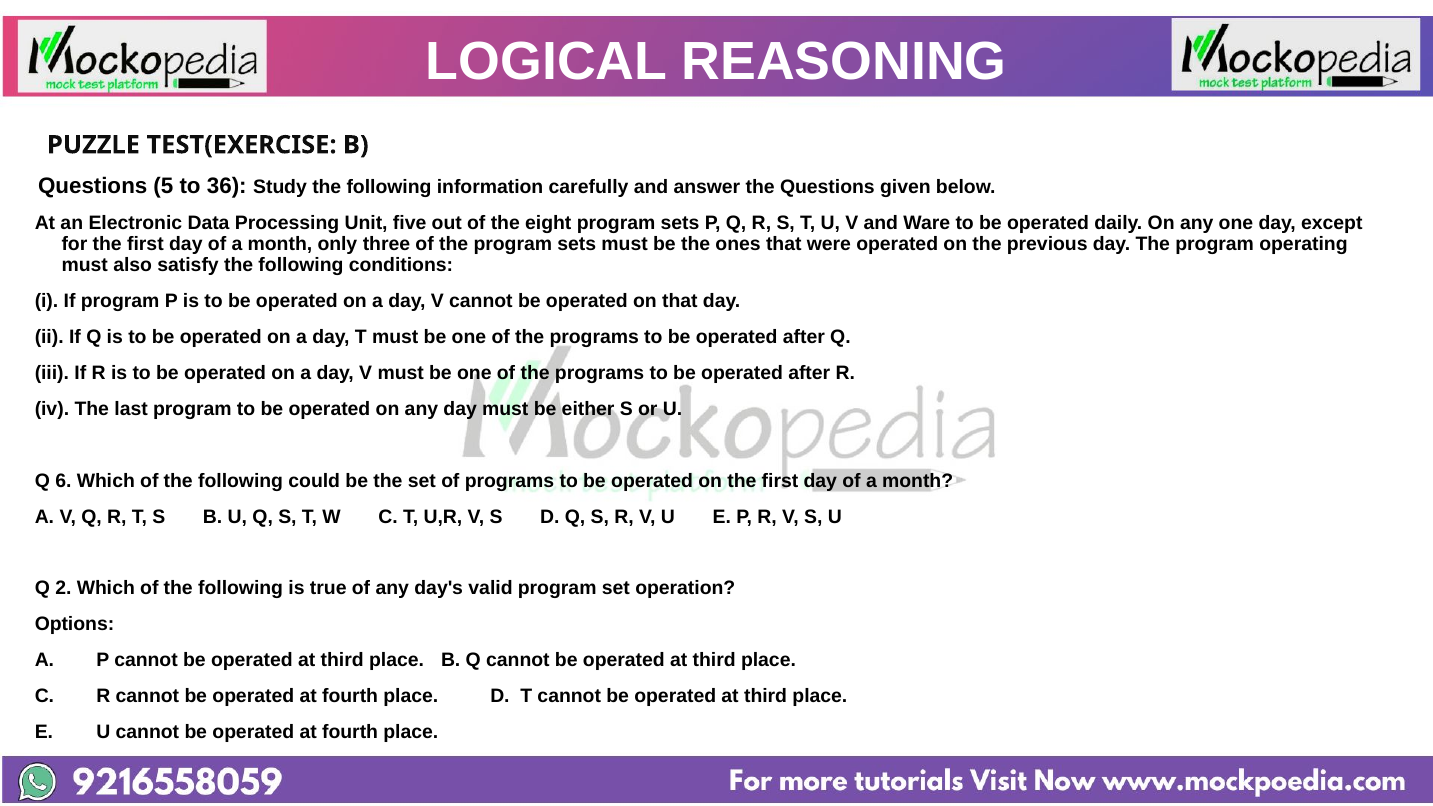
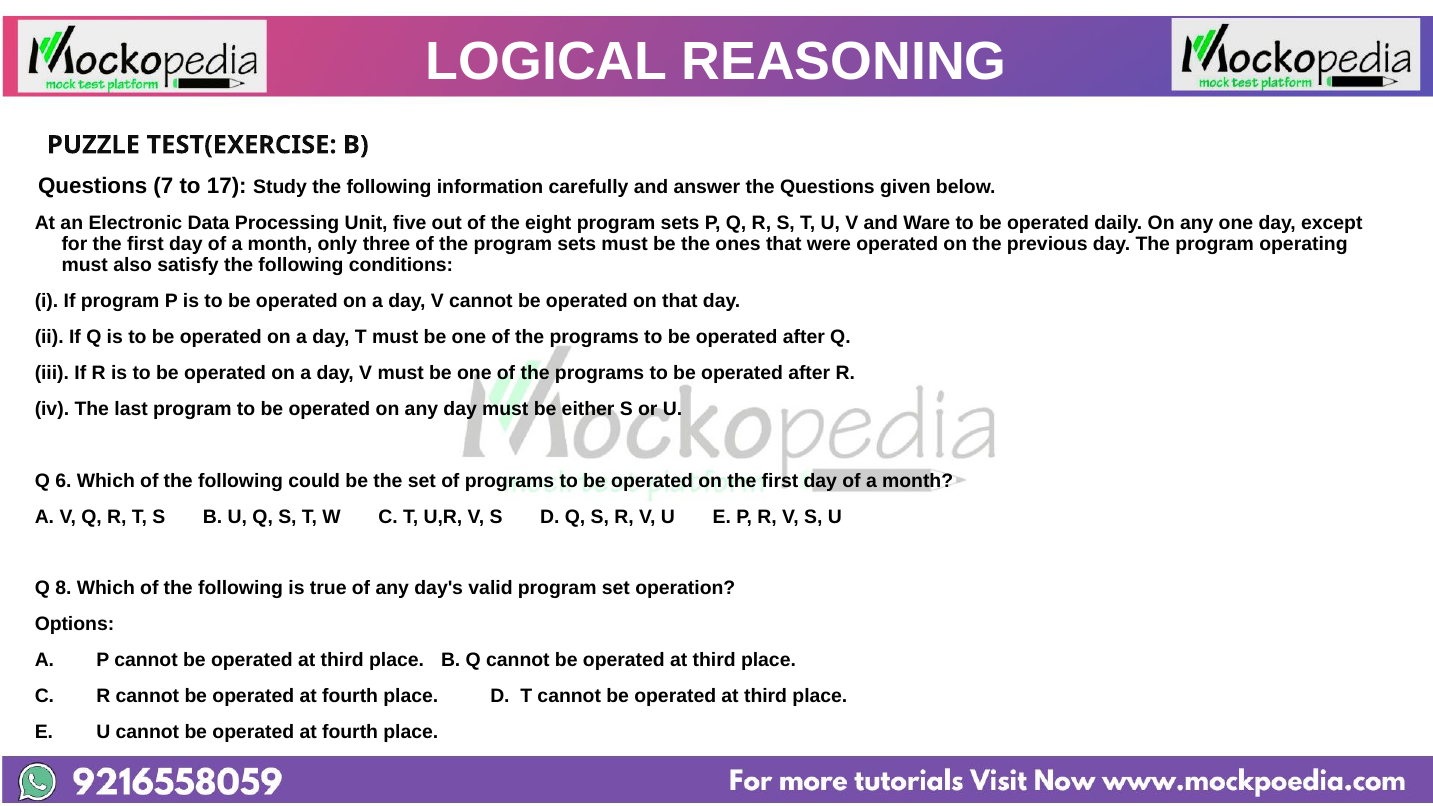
5: 5 -> 7 (163, 186)
36: 36 -> 17 (227, 186)
2: 2 -> 8 (63, 589)
